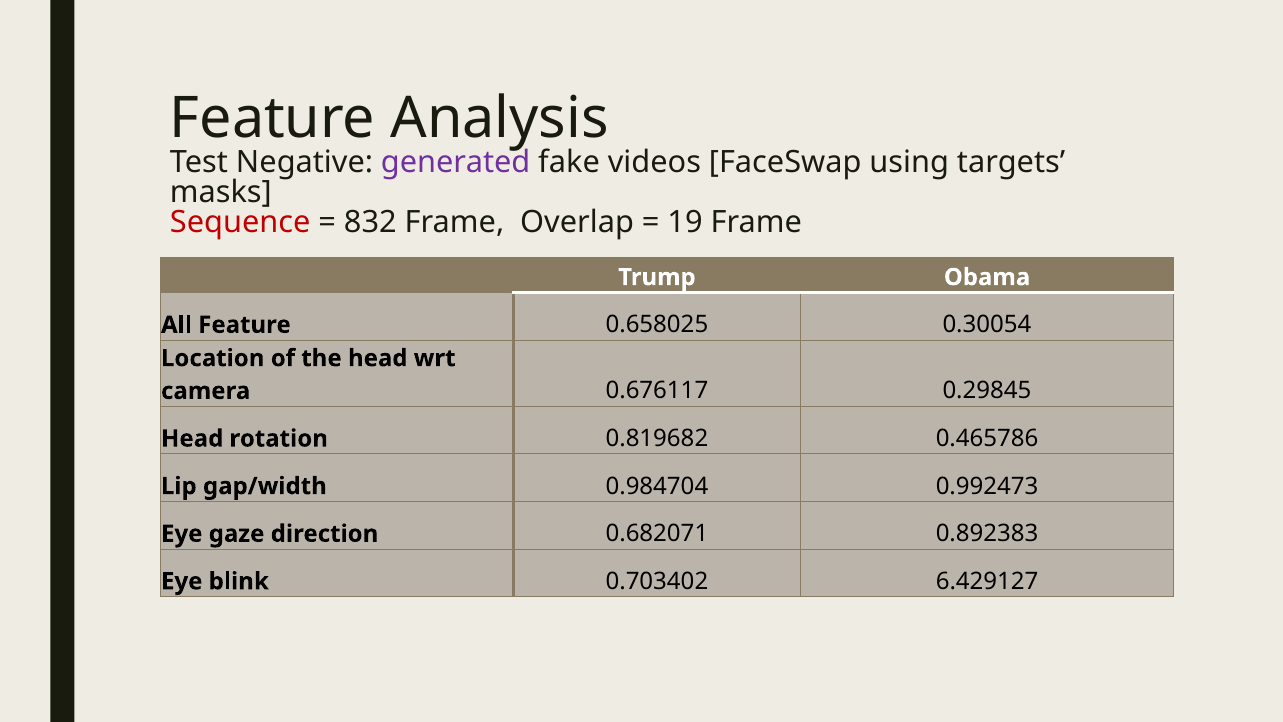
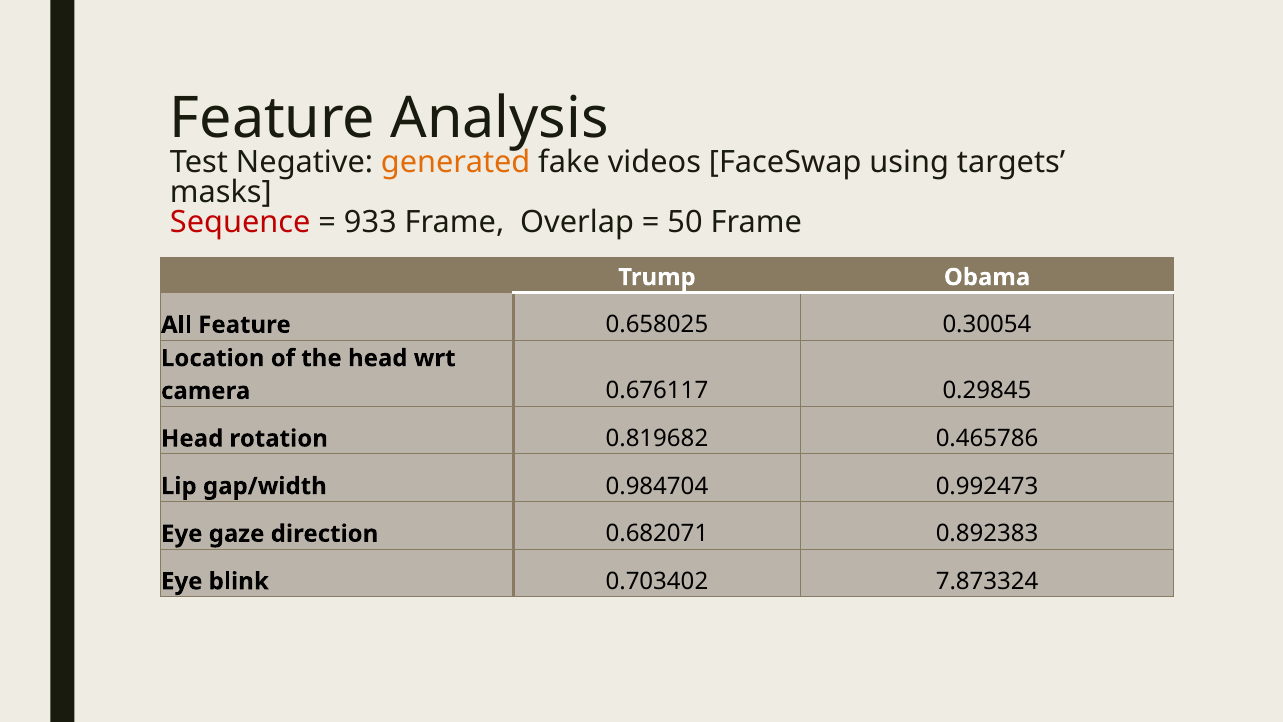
generated colour: purple -> orange (456, 162)
832: 832 -> 933 (370, 222)
19: 19 -> 50 (685, 222)
6.429127: 6.429127 -> 7.873324 (987, 581)
